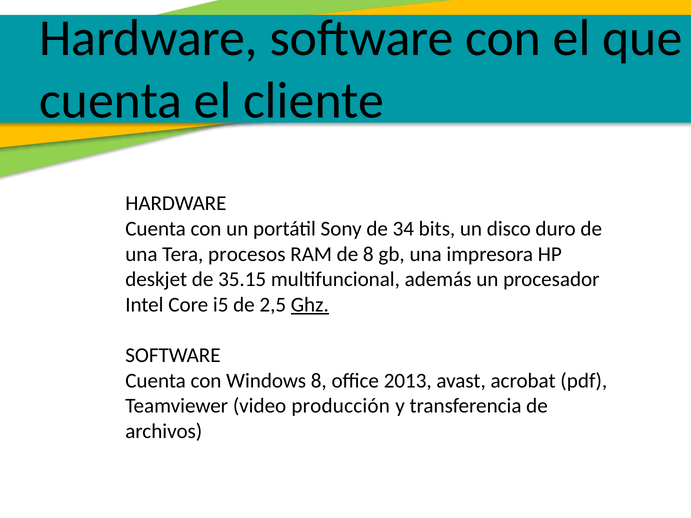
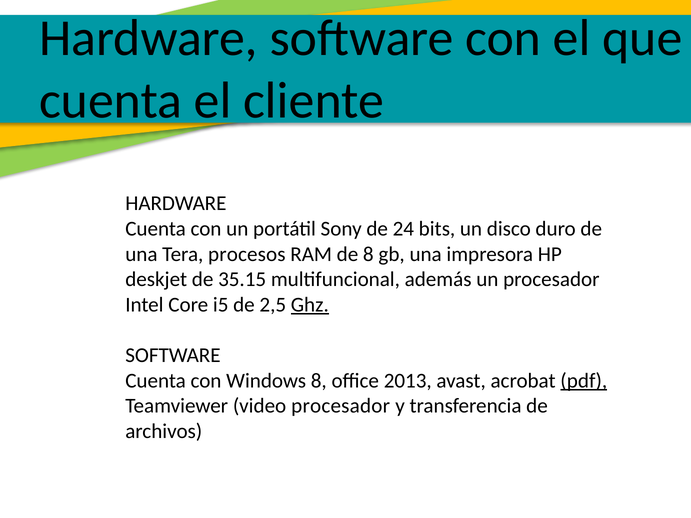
34: 34 -> 24 (403, 229)
pdf underline: none -> present (584, 381)
video producción: producción -> procesador (341, 406)
